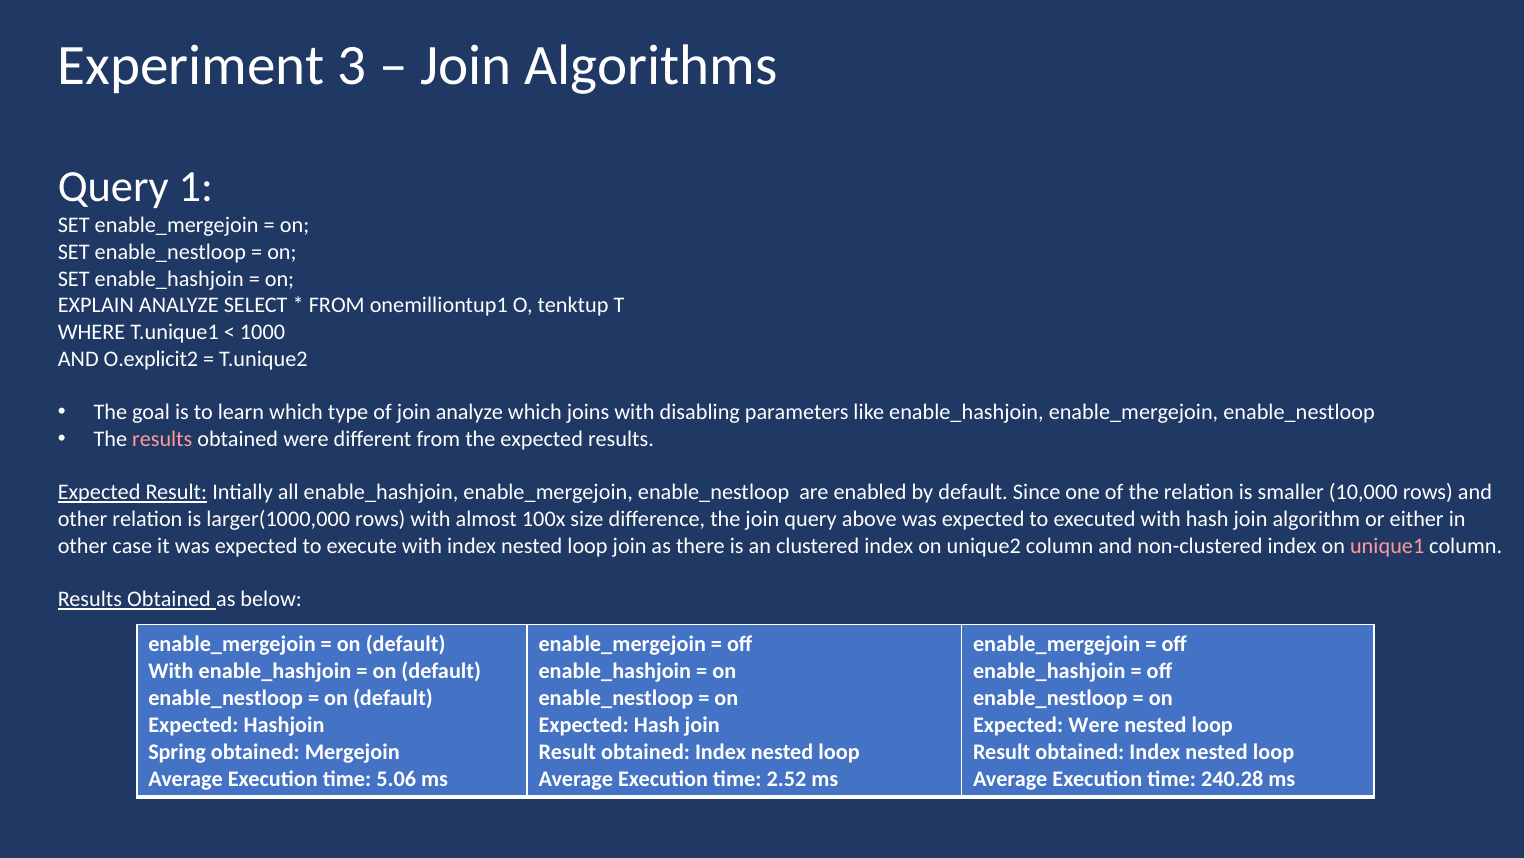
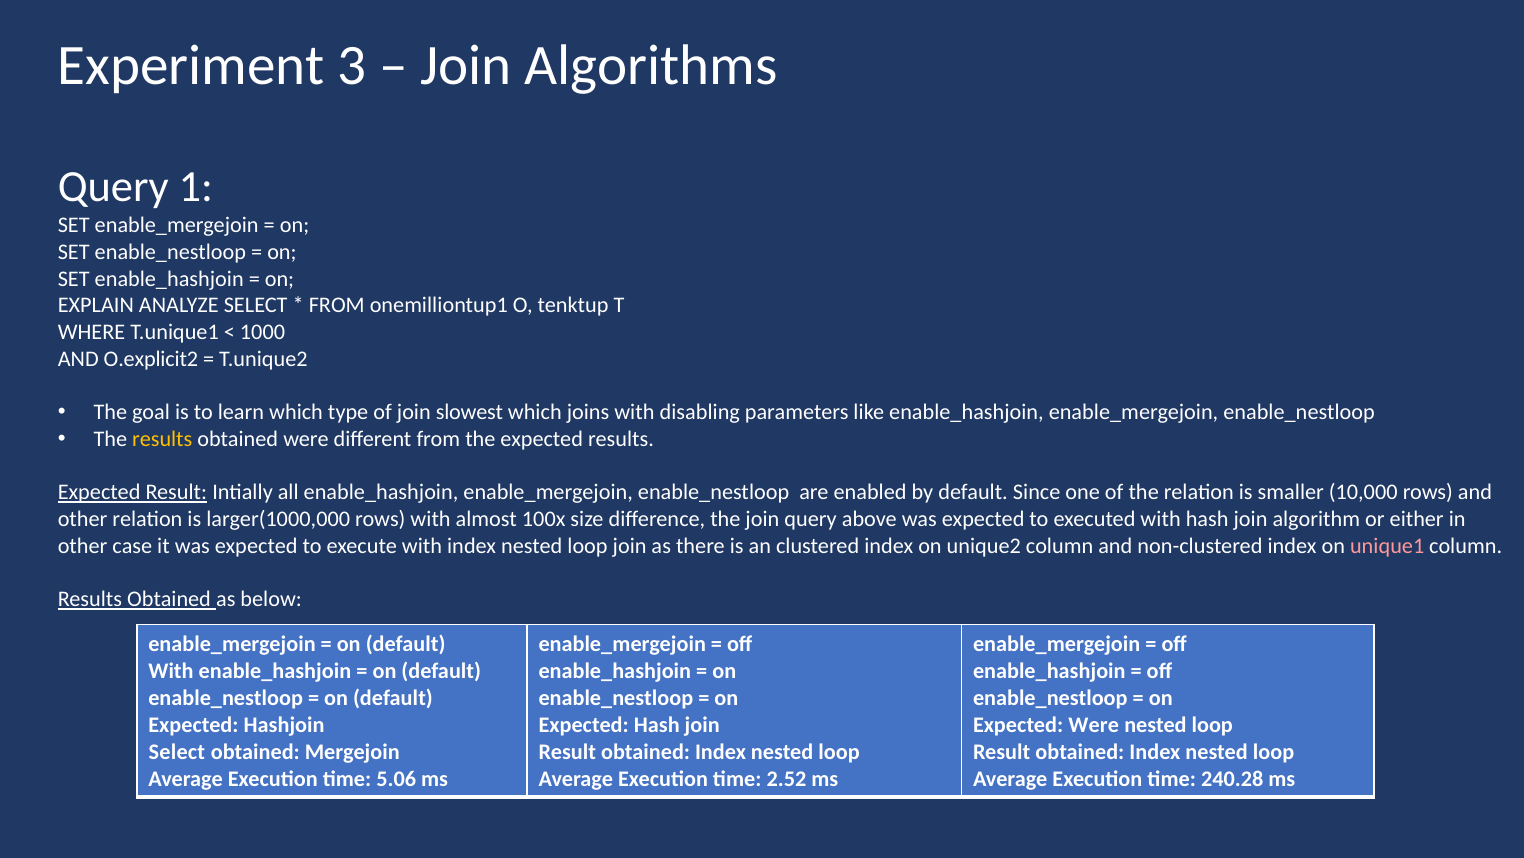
join analyze: analyze -> slowest (469, 412)
results colour: pink -> yellow (162, 439)
Spring: Spring -> Select (177, 752)
